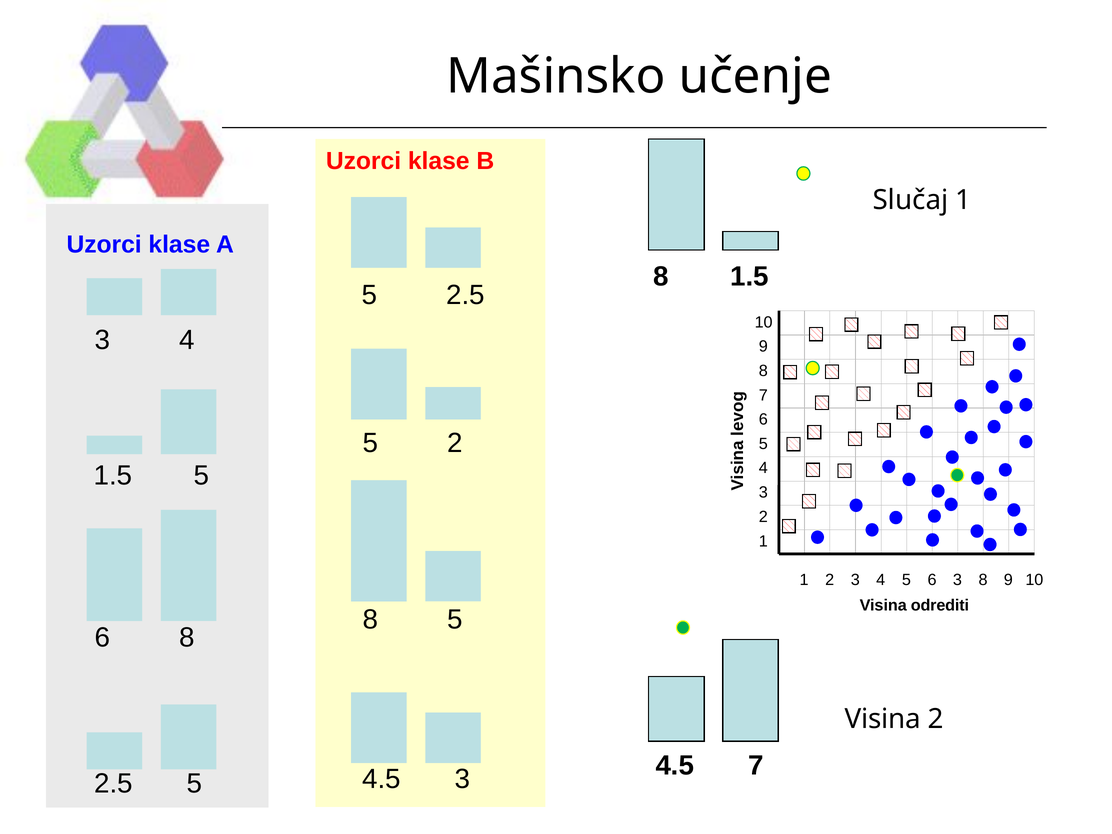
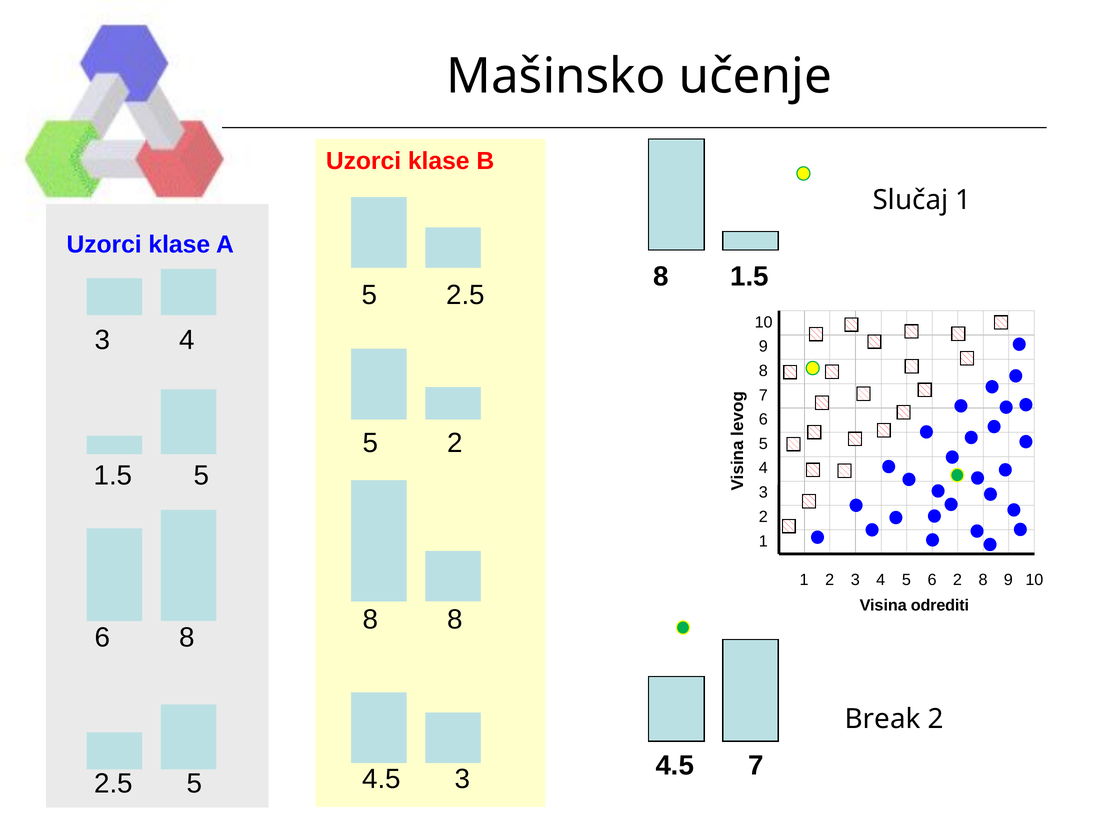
6 3: 3 -> 2 (957, 580)
8 5: 5 -> 8 (455, 620)
Visina: Visina -> Break (883, 719)
